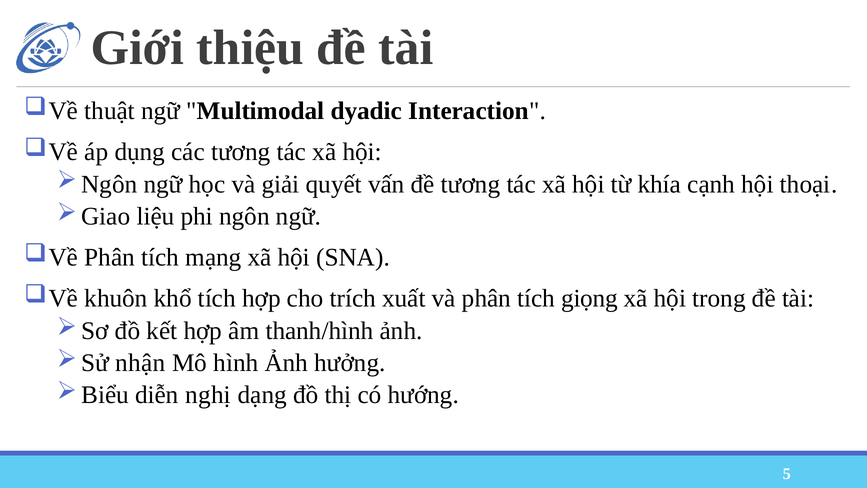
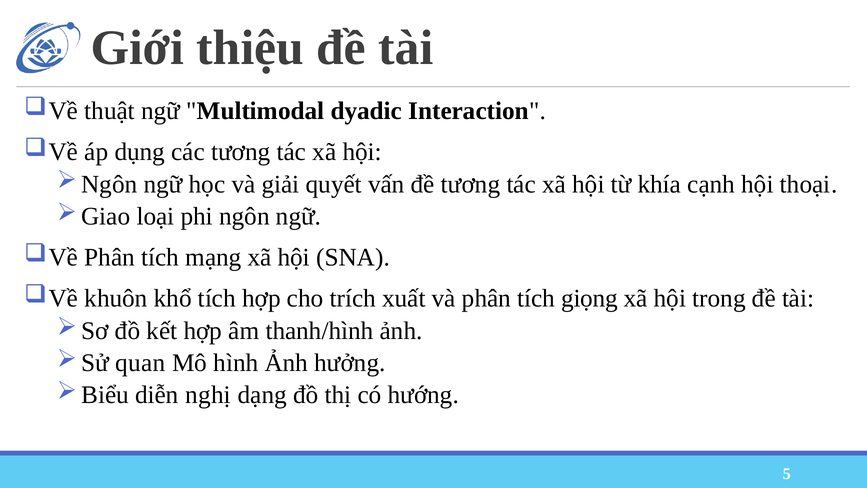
liệu: liệu -> loại (156, 216)
nhận: nhận -> quan (140, 363)
